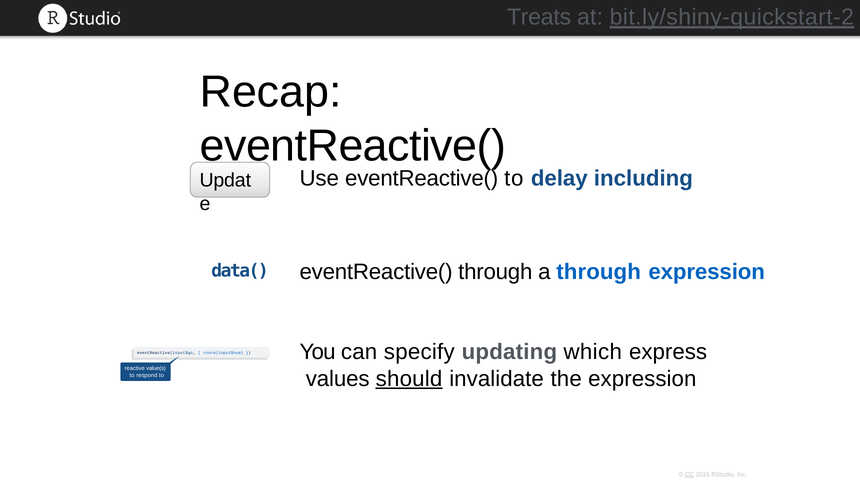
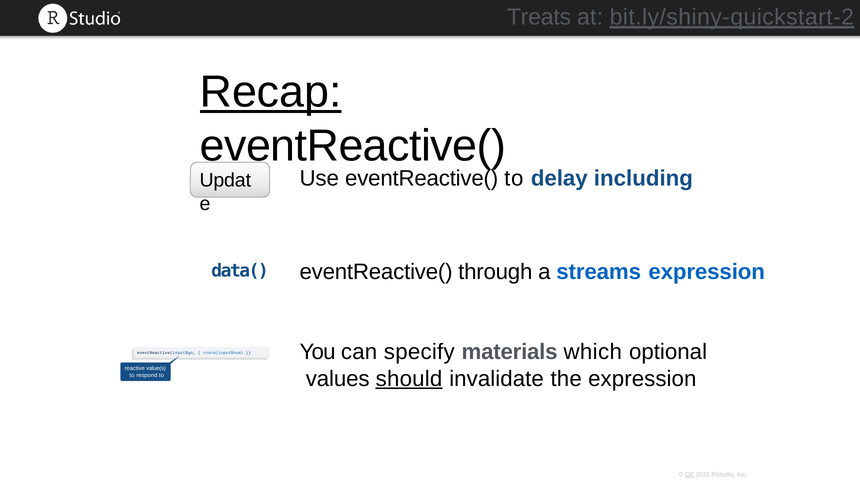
Recap underline: none -> present (271, 92)
a through: through -> streams (599, 272)
updating: updating -> materials (510, 352)
express: express -> optional (668, 352)
